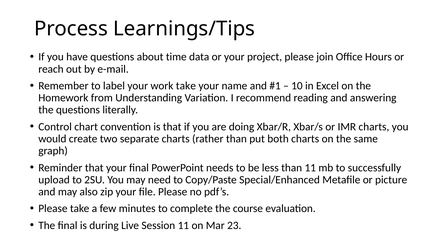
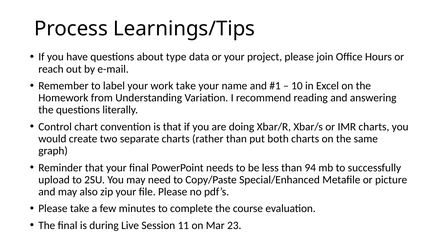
time: time -> type (176, 57)
than 11: 11 -> 94 (310, 167)
